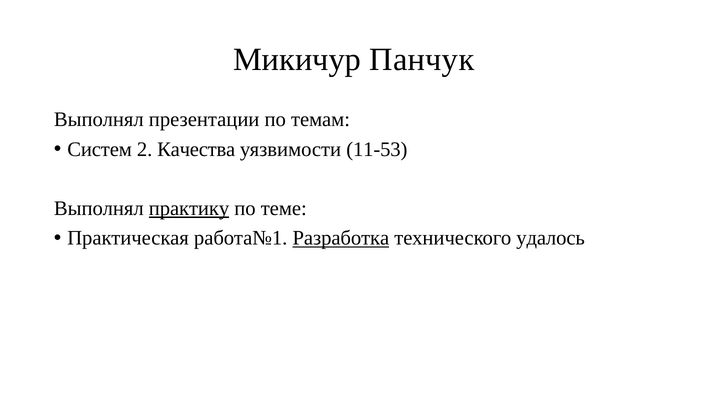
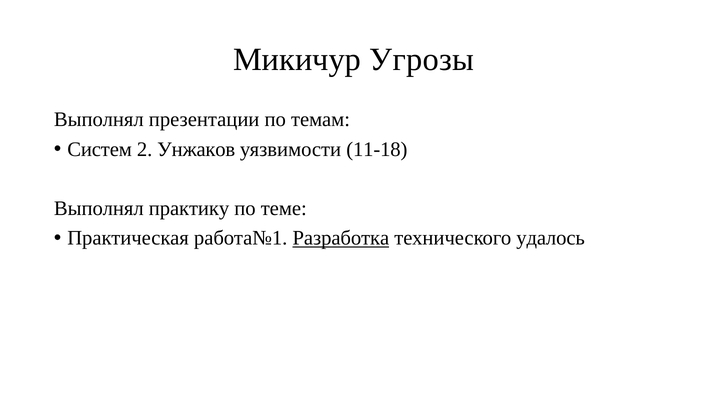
Панчук: Панчук -> Угрозы (422, 59)
Качества: Качества -> Унжаков (196, 149)
11-53: 11-53 -> 11-18 (377, 149)
практику underline: present -> none (189, 209)
